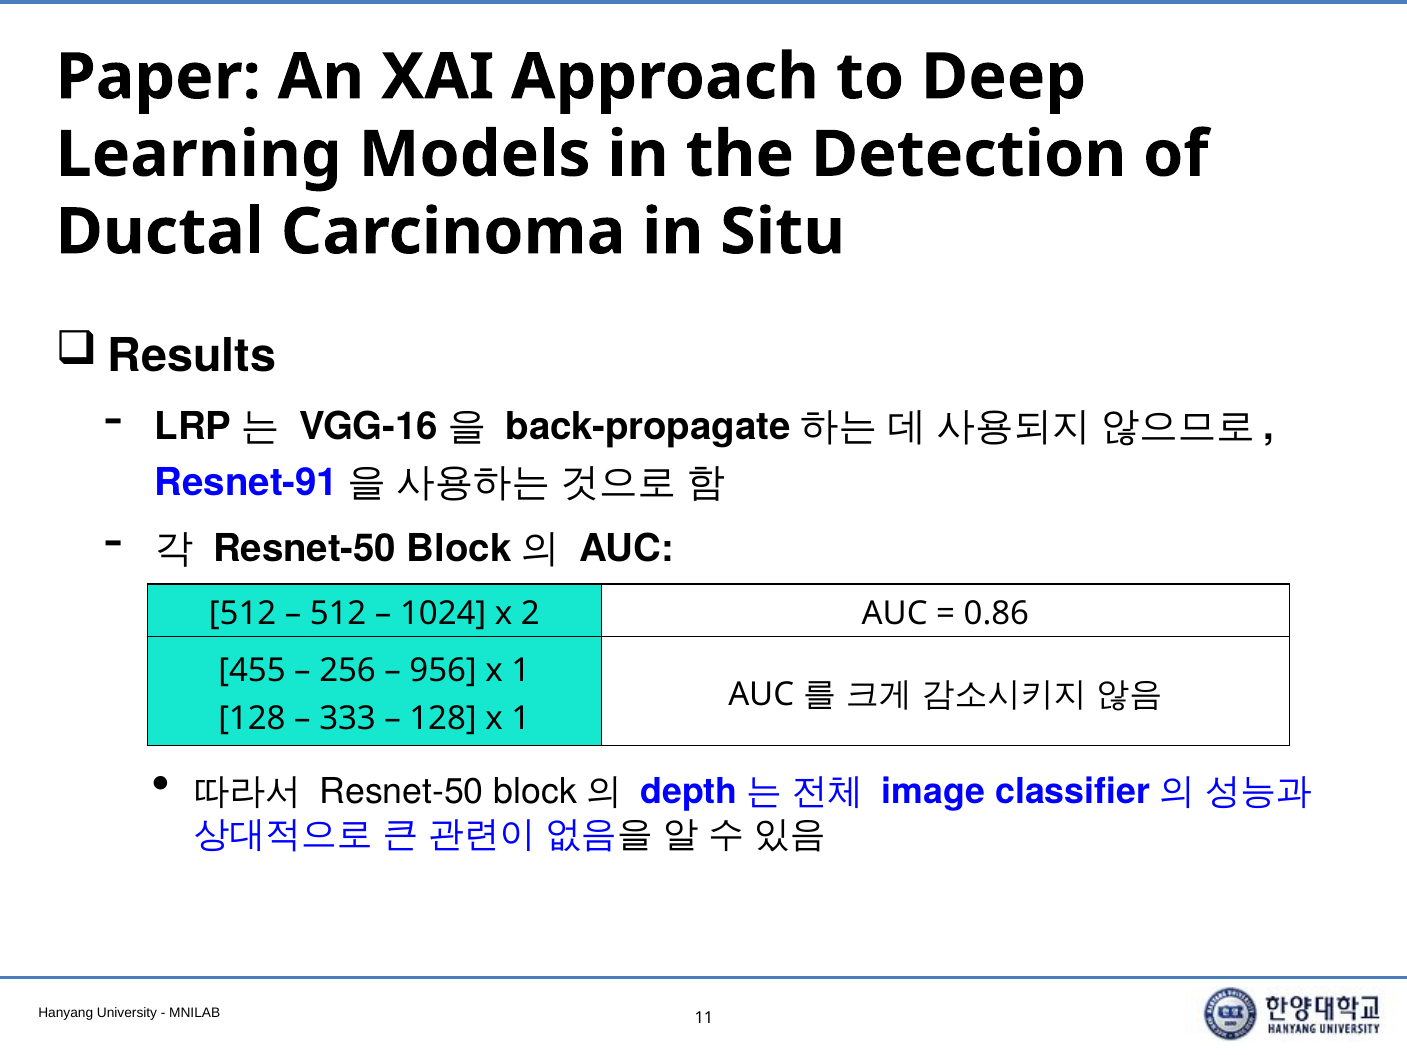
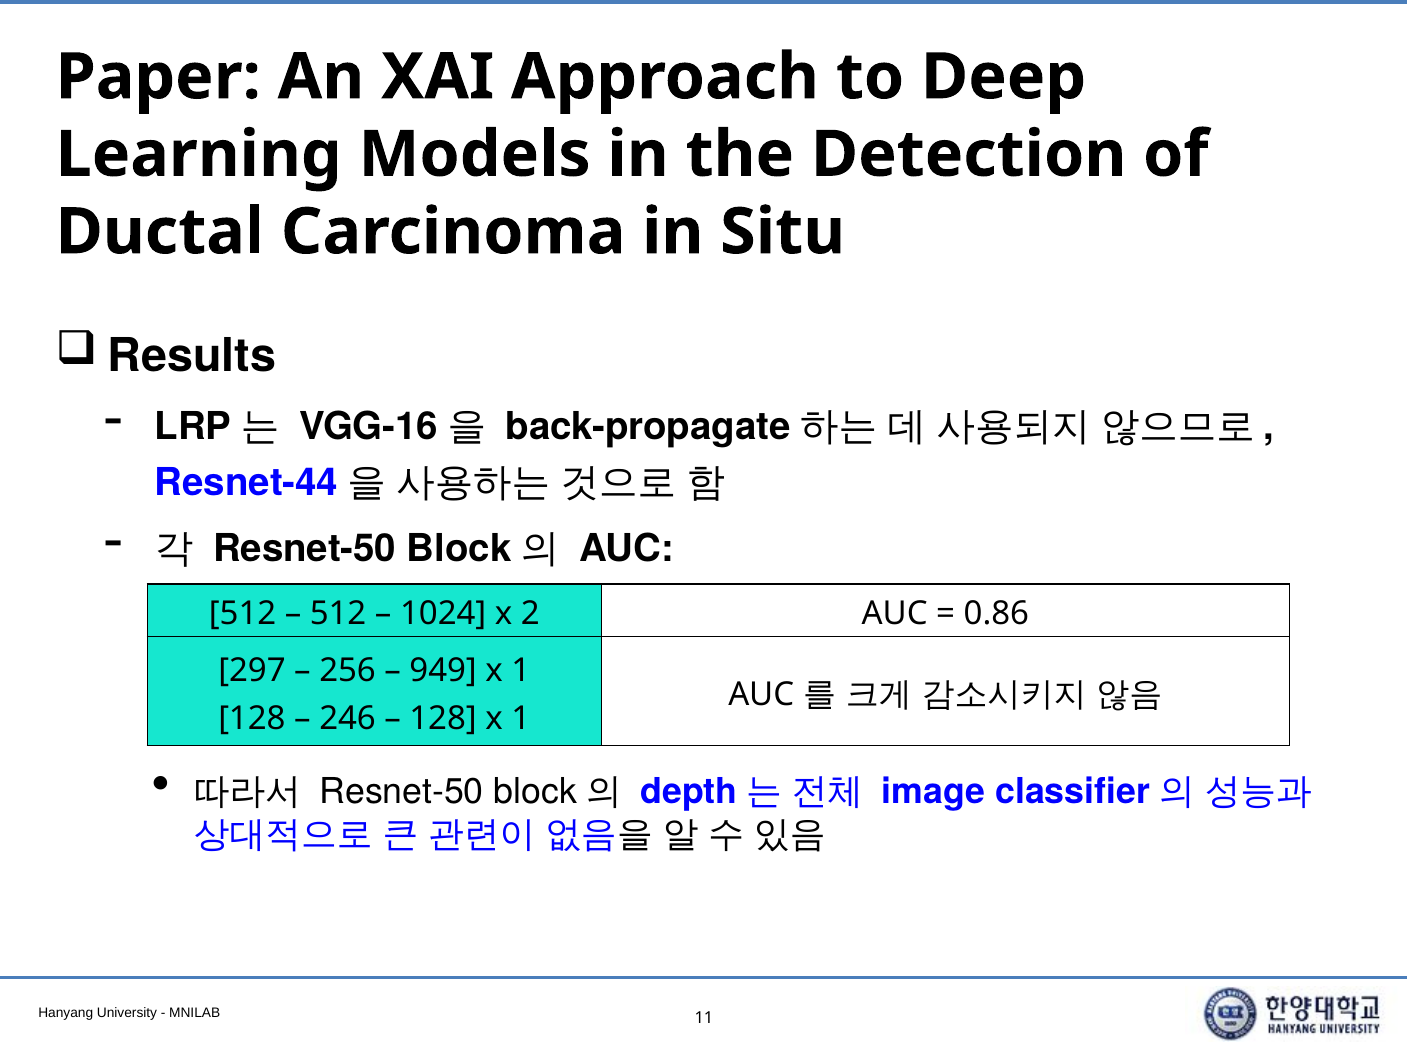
Resnet-91: Resnet-91 -> Resnet-44 (247, 483)
455: 455 -> 297 (252, 671)
956: 956 -> 949 (443, 671)
333: 333 -> 246 (348, 719)
